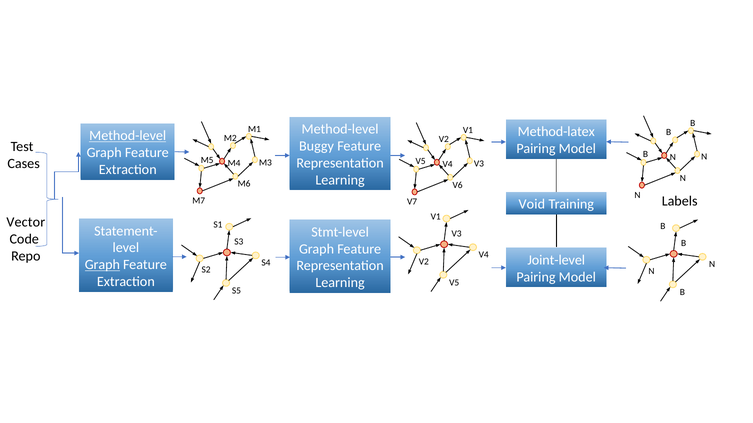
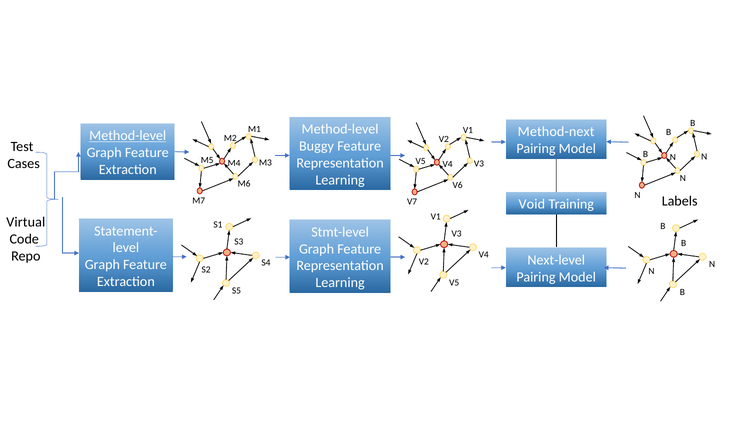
Method-latex: Method-latex -> Method-next (556, 132)
Vector: Vector -> Virtual (26, 223)
Joint-level: Joint-level -> Next-level (556, 260)
Graph underline: present -> none (102, 265)
